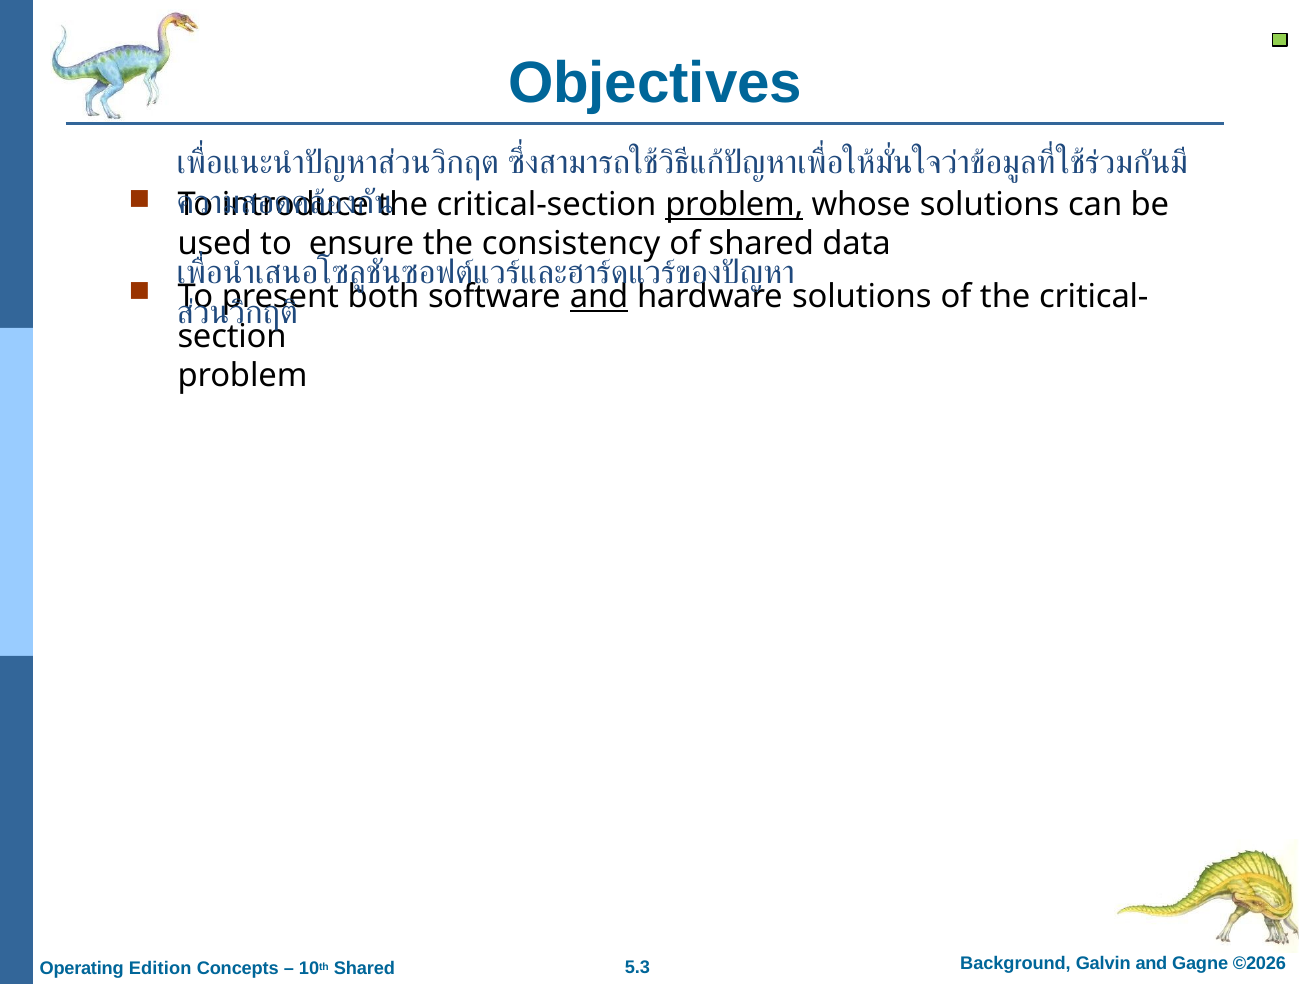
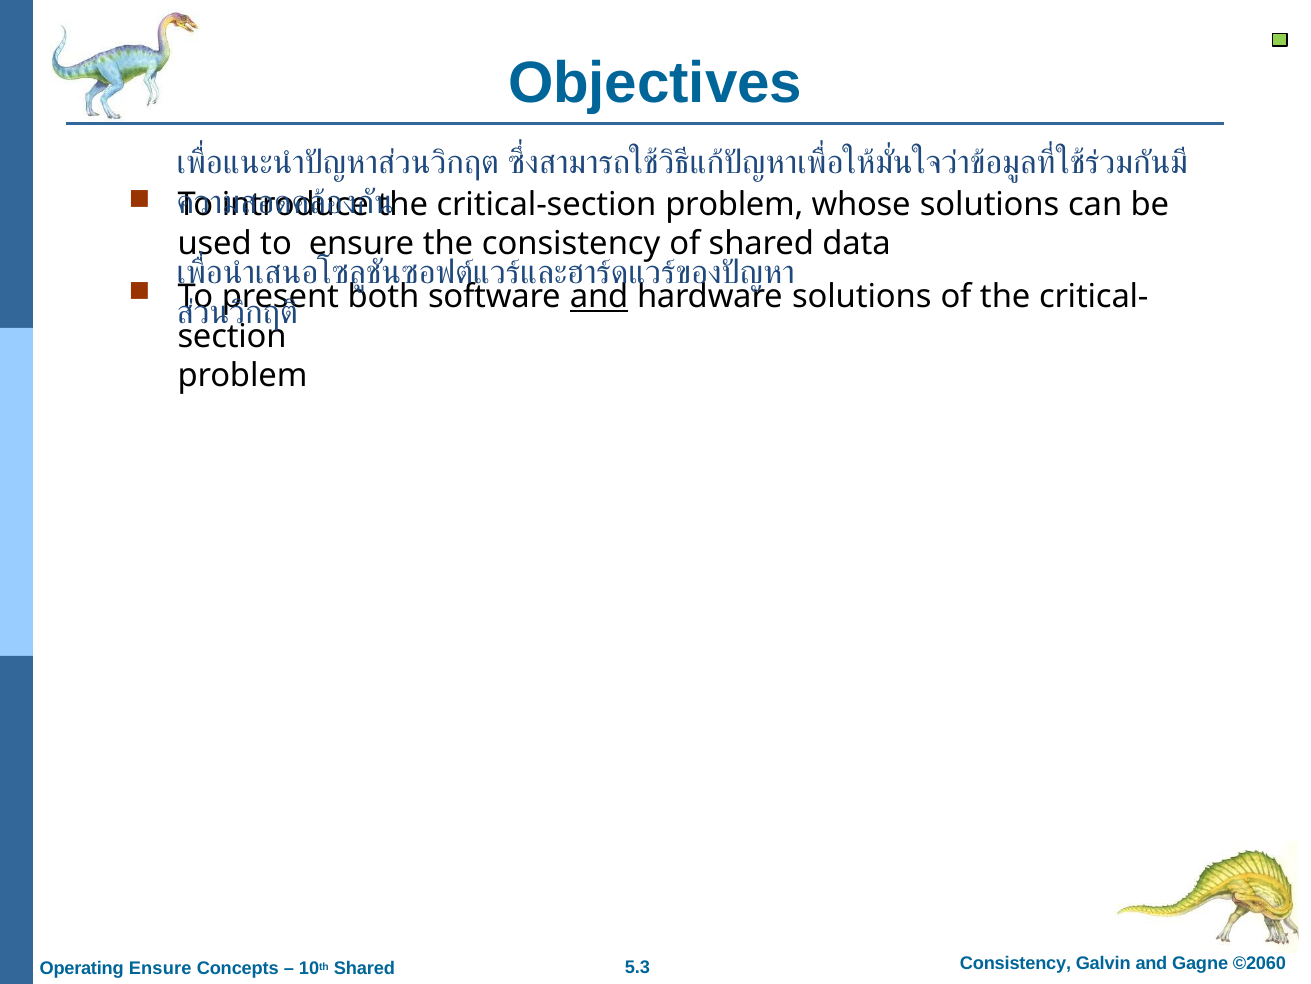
problem underline: present -> none (734, 205)
Background: Background -> Consistency (1016, 963)
©2026: ©2026 -> ©2060 (1259, 963)
Operating Edition: Edition -> Ensure (160, 968)
